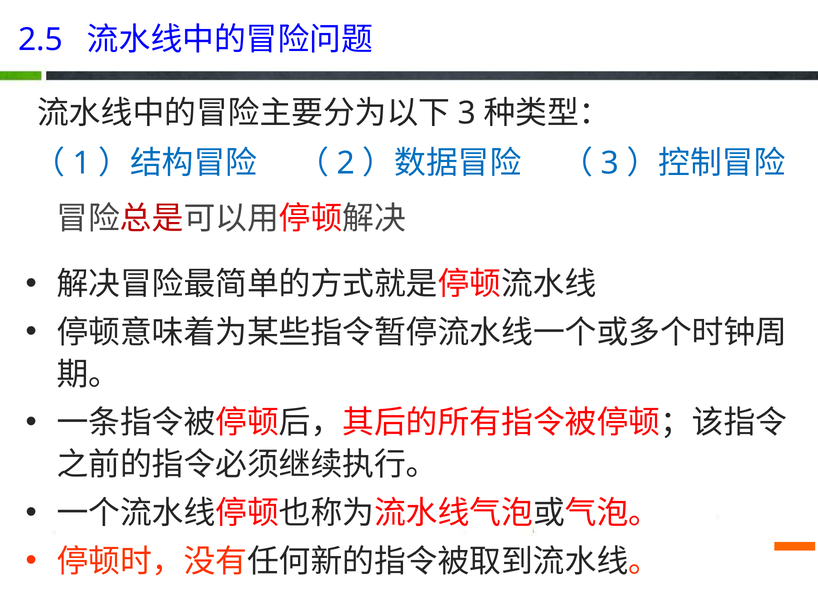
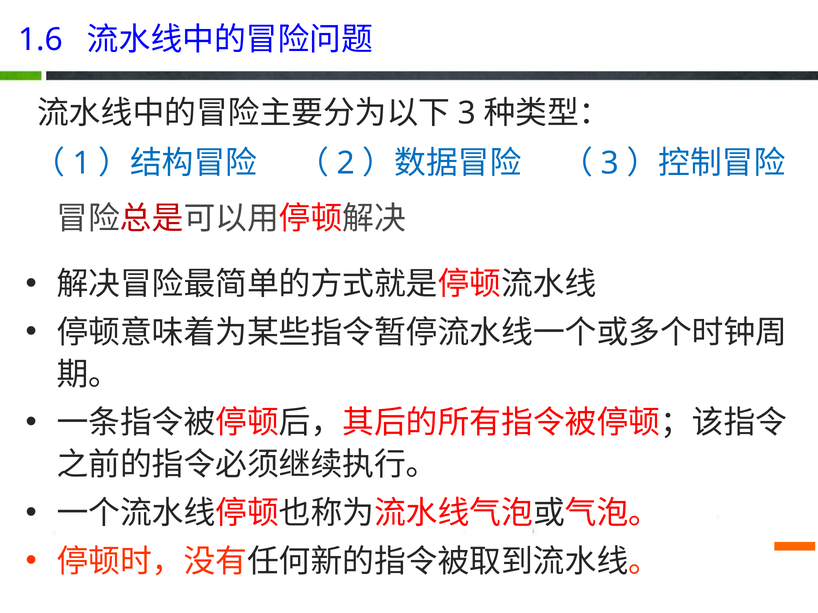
2.5: 2.5 -> 1.6 (41, 40)
